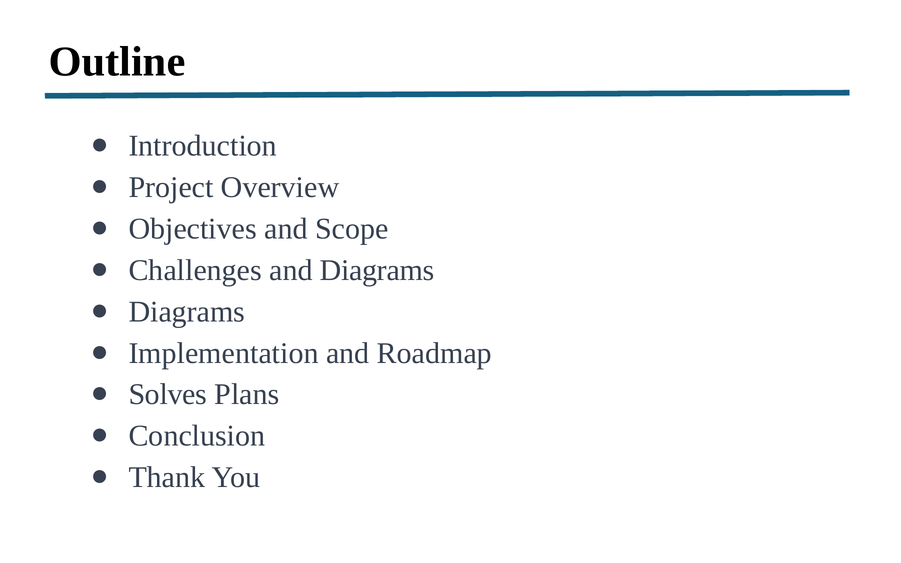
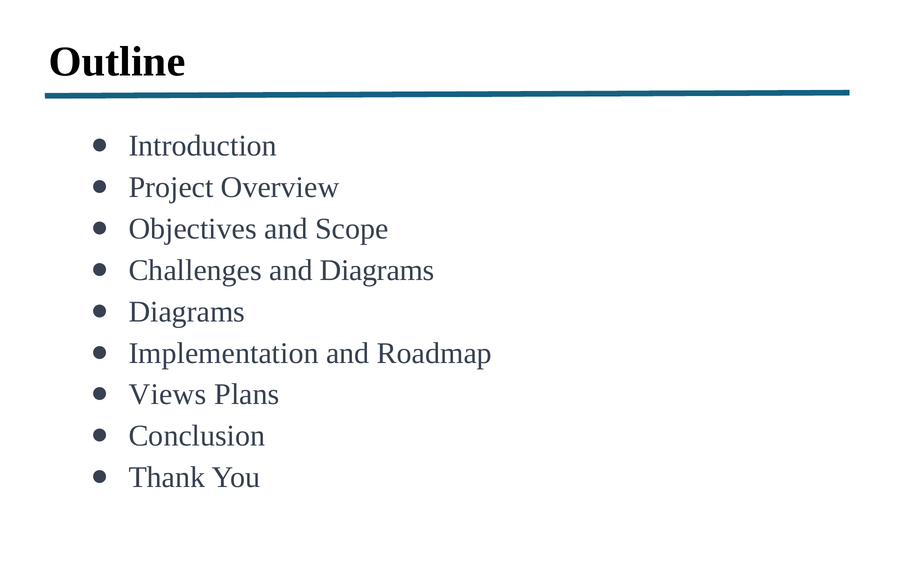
Solves: Solves -> Views (168, 395)
